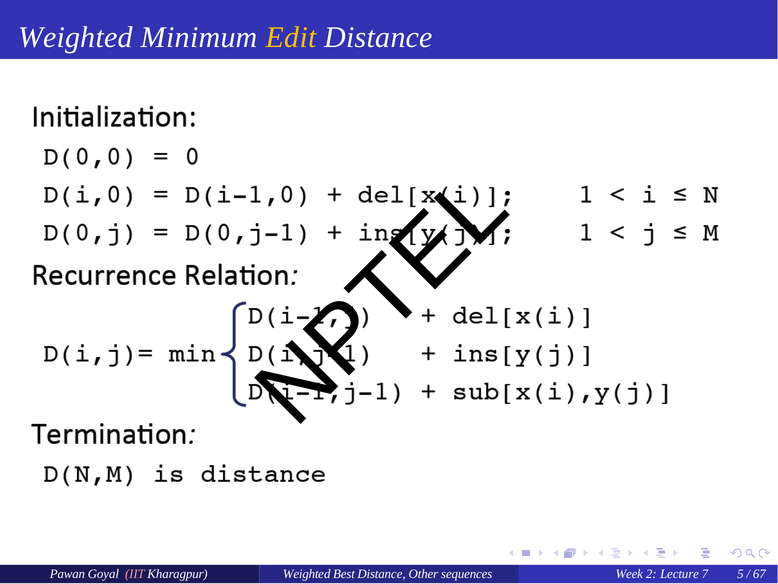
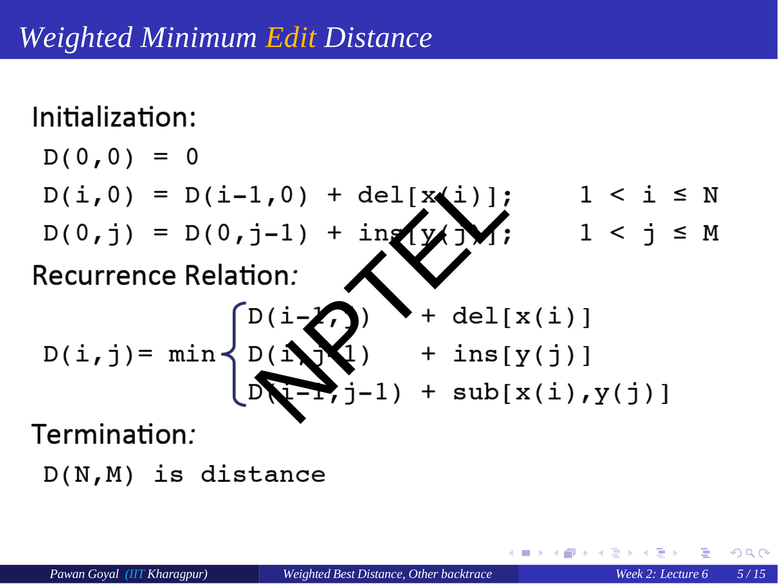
IIT colour: pink -> light blue (135, 574)
sequences: sequences -> backtrace (467, 574)
7: 7 -> 6 (705, 574)
67: 67 -> 15 (759, 574)
